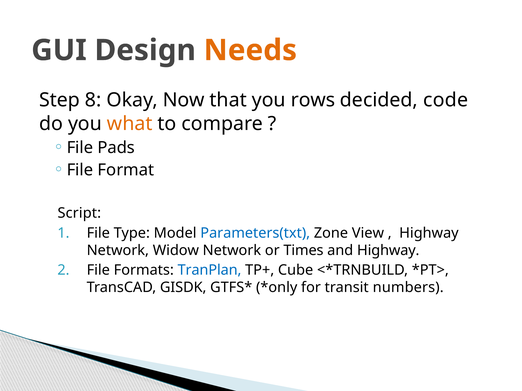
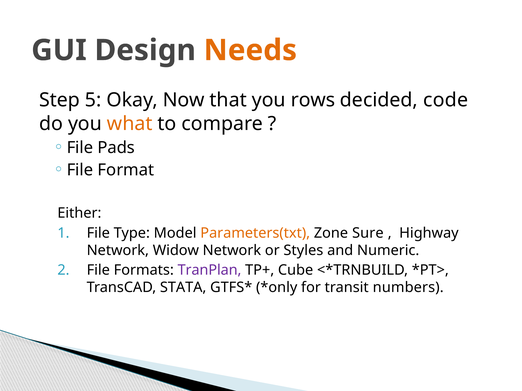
8: 8 -> 5 (93, 100)
Script: Script -> Either (79, 213)
Parameters(txt colour: blue -> orange (255, 233)
View: View -> Sure (368, 233)
Times: Times -> Styles (303, 251)
and Highway: Highway -> Numeric (388, 251)
TranPlan colour: blue -> purple (210, 270)
GISDK: GISDK -> STATA (183, 288)
